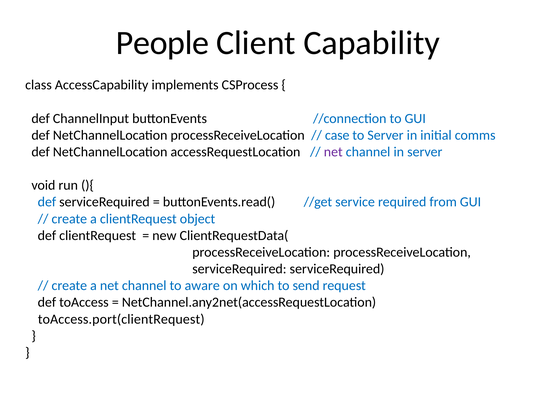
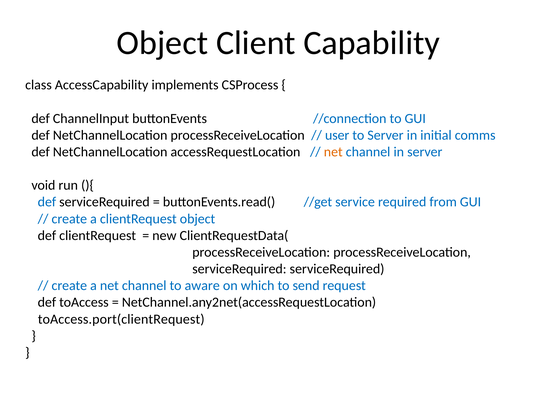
People: People -> Object (162, 43)
case: case -> user (337, 135)
net colour: purple -> orange (333, 152)
